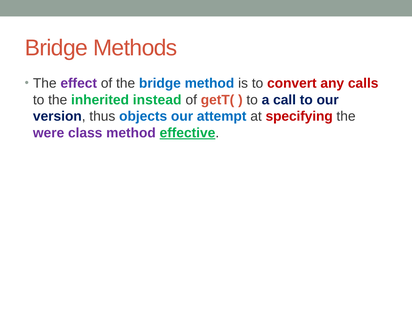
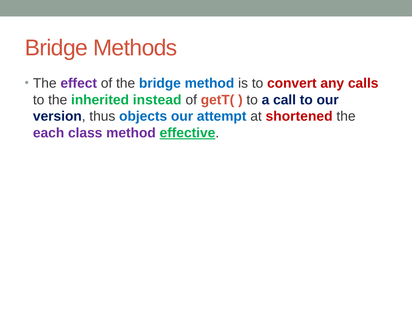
specifying: specifying -> shortened (299, 116)
were: were -> each (49, 133)
